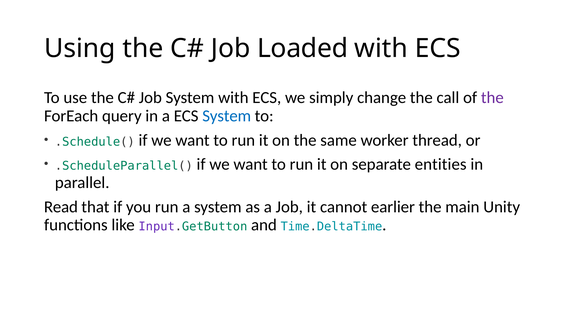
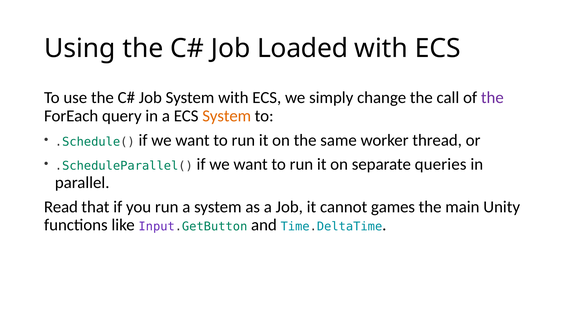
System colour: blue -> orange (227, 116)
entities: entities -> queries (441, 164)
earlier: earlier -> games (393, 207)
